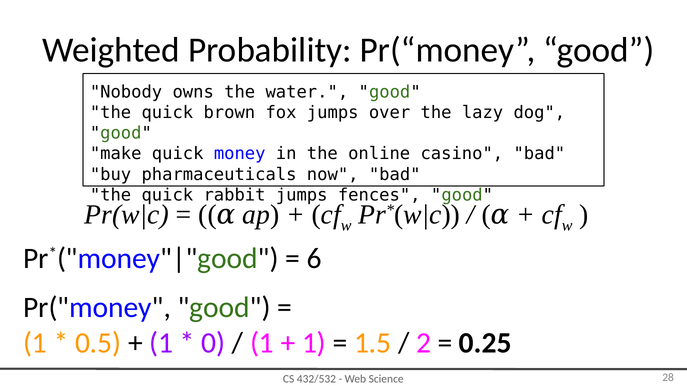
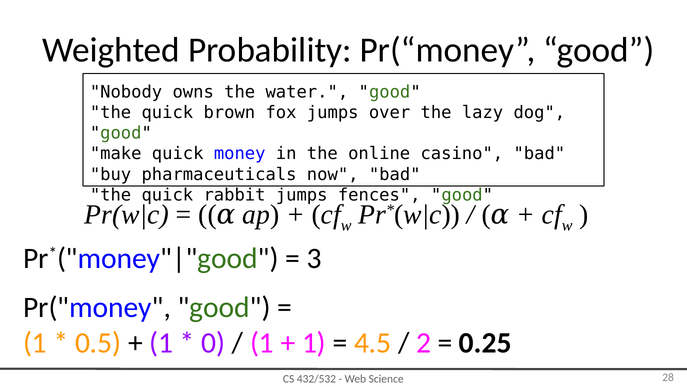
6: 6 -> 3 (314, 258)
1.5: 1.5 -> 4.5 (373, 343)
